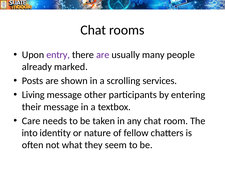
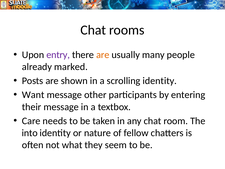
are colour: purple -> orange (103, 55)
scrolling services: services -> identity (160, 81)
Living: Living -> Want (33, 95)
